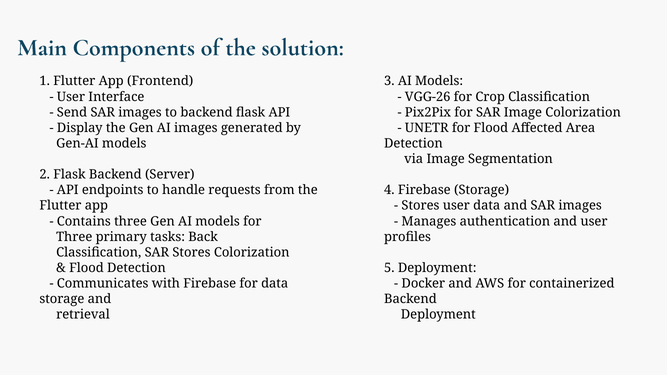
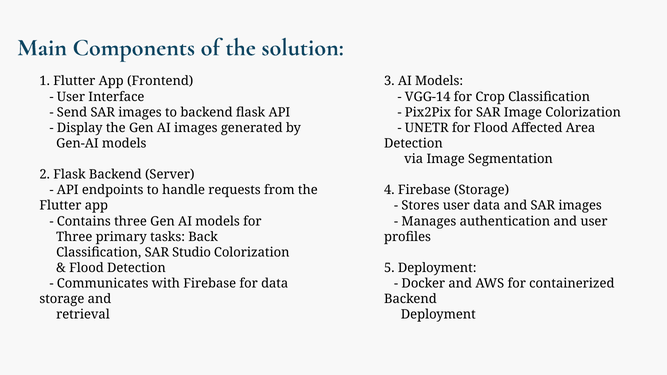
VGG-26: VGG-26 -> VGG-14 (428, 97)
SAR Stores: Stores -> Studio (192, 253)
